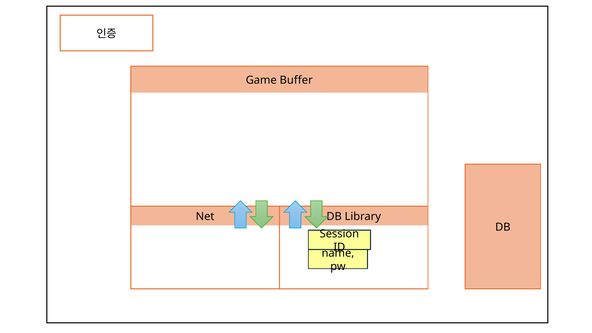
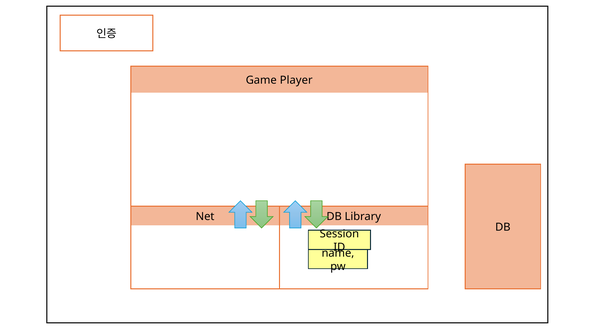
Buffer: Buffer -> Player (296, 80)
